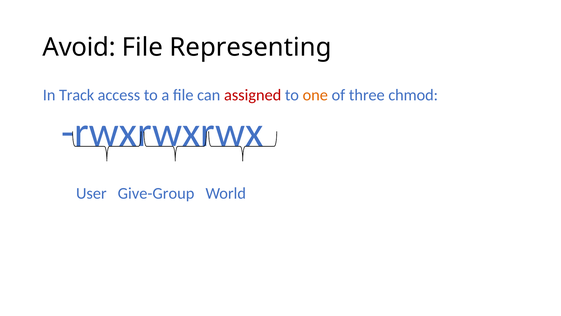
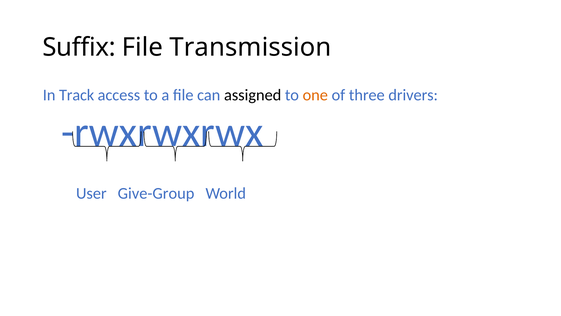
Avoid: Avoid -> Suffix (79, 47)
Representing: Representing -> Transmission (251, 47)
assigned colour: red -> black (253, 95)
chmod: chmod -> drivers (413, 95)
